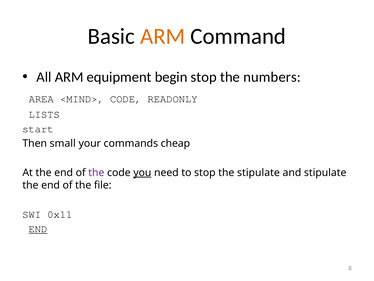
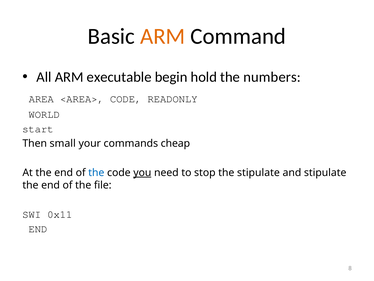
equipment: equipment -> executable (119, 77)
begin stop: stop -> hold (204, 77)
<MIND>: <MIND> -> <AREA> (82, 99)
LISTS: LISTS -> WORLD (44, 114)
the colour: purple -> blue (96, 172)
END underline: present -> none (38, 229)
